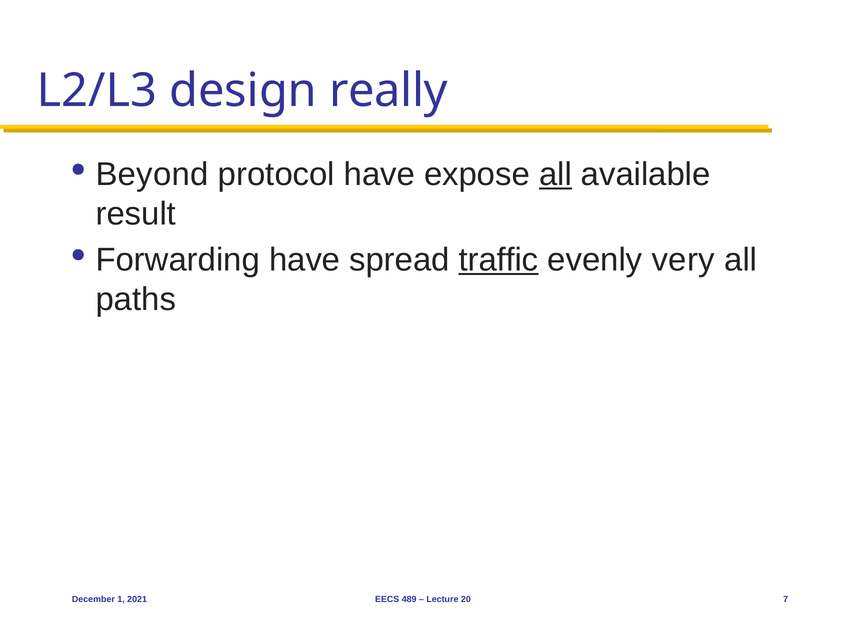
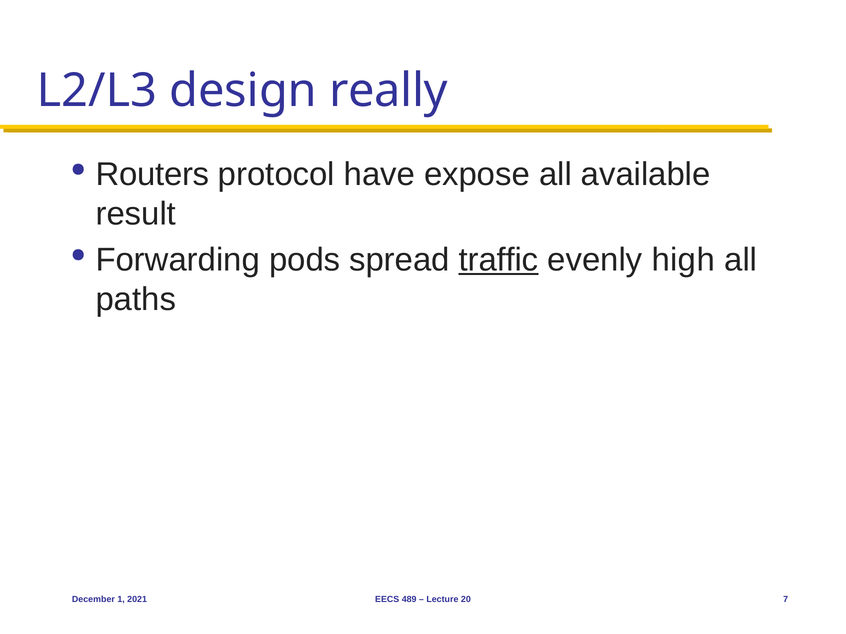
Beyond: Beyond -> Routers (152, 174)
all underline: present -> none (555, 174)
Forwarding have: have -> pods (305, 260)
very: very -> high (683, 260)
